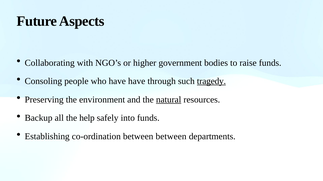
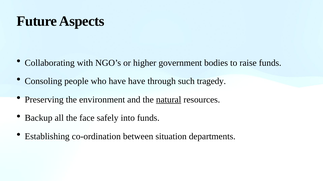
tragedy underline: present -> none (211, 82)
help: help -> face (87, 118)
between between: between -> situation (171, 137)
